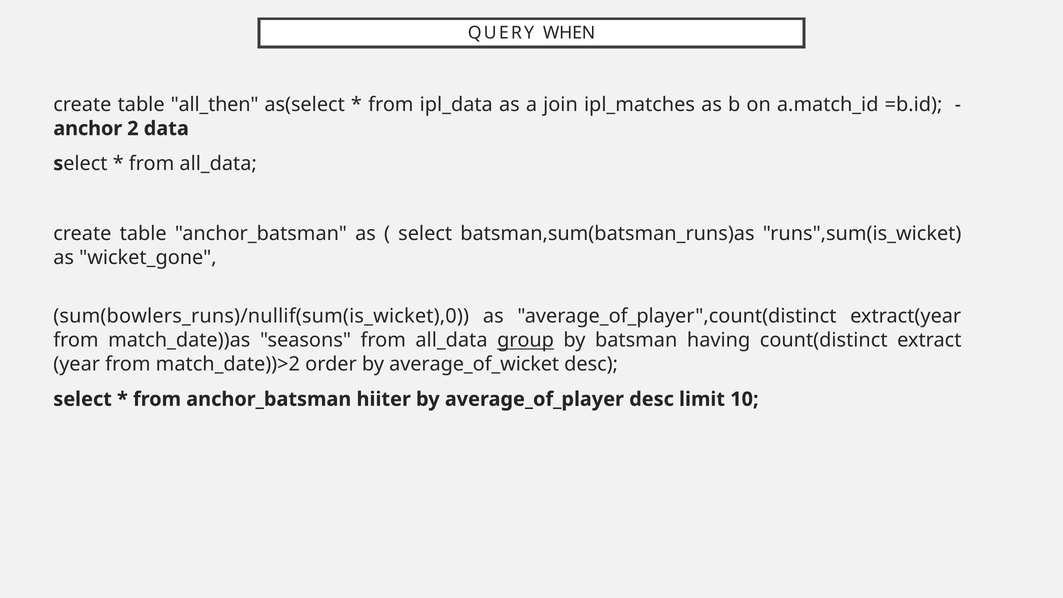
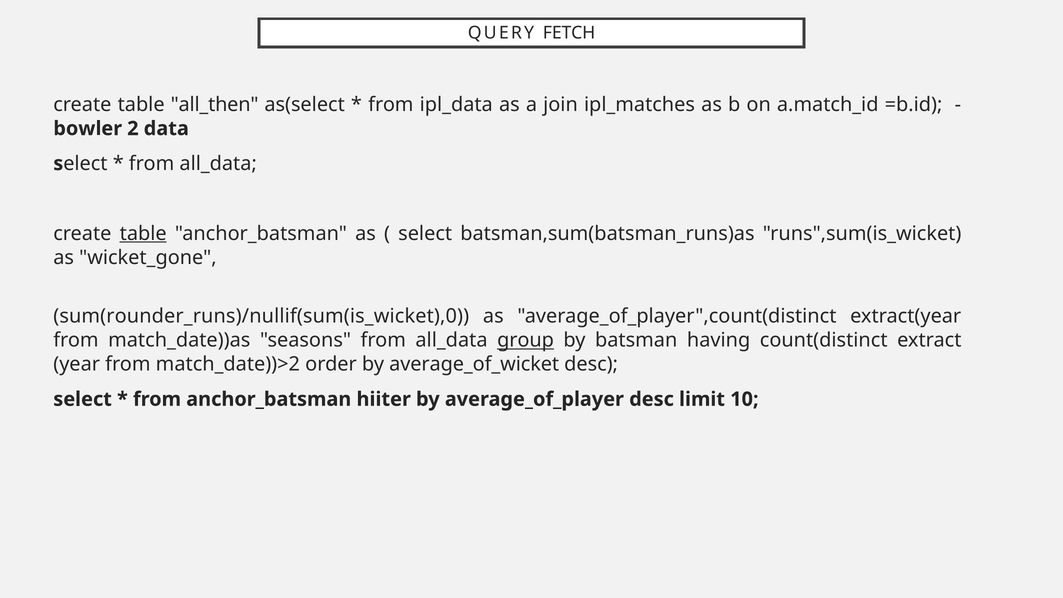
WHEN: WHEN -> FETCH (569, 33)
anchor: anchor -> bowler (88, 129)
table underline: none -> present (143, 234)
sum(bowlers_runs)/nullif(sum(is_wicket),0: sum(bowlers_runs)/nullif(sum(is_wicket),0 -> sum(rounder_runs)/nullif(sum(is_wicket),0 (261, 316)
